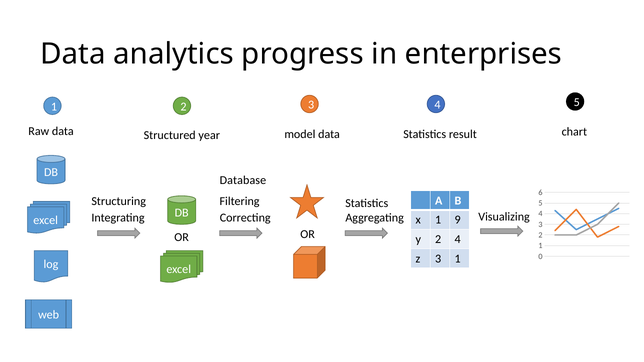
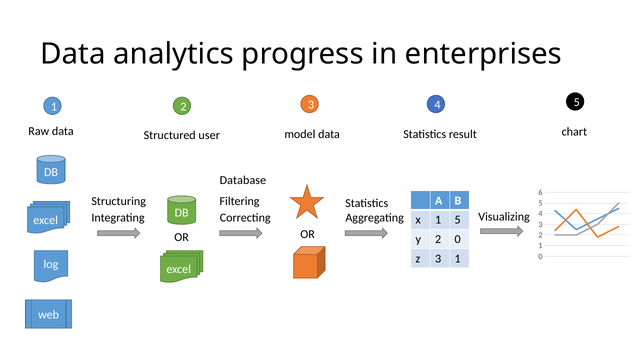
year: year -> user (209, 136)
x 1 9: 9 -> 5 (458, 220)
2 4: 4 -> 0 (458, 239)
